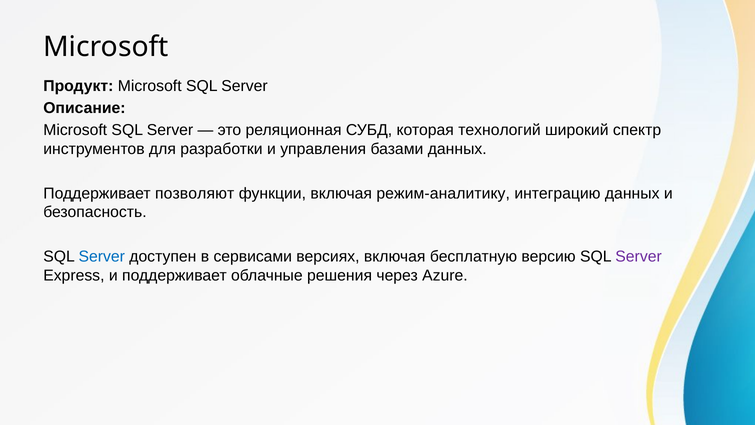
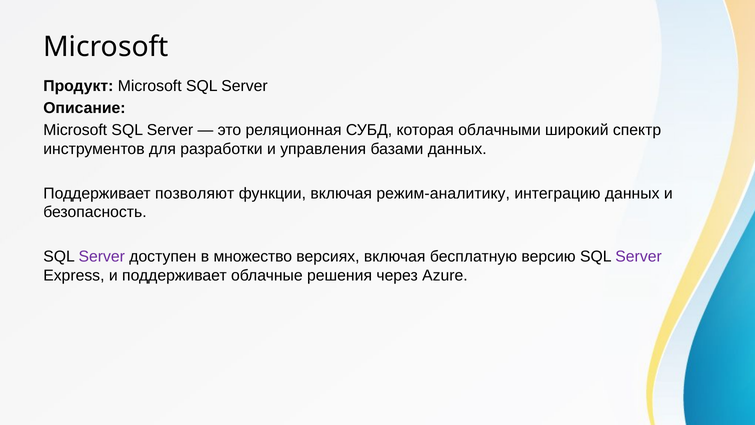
технологий: технологий -> облачными (500, 130)
Server colour: blue -> purple (102, 256)
сервисами: сервисами -> множество (253, 256)
